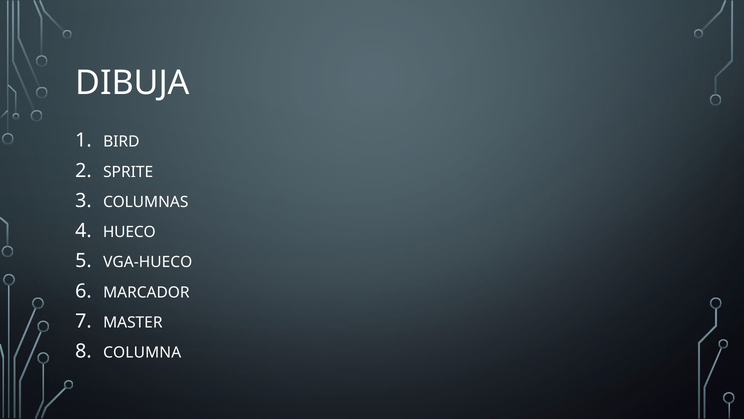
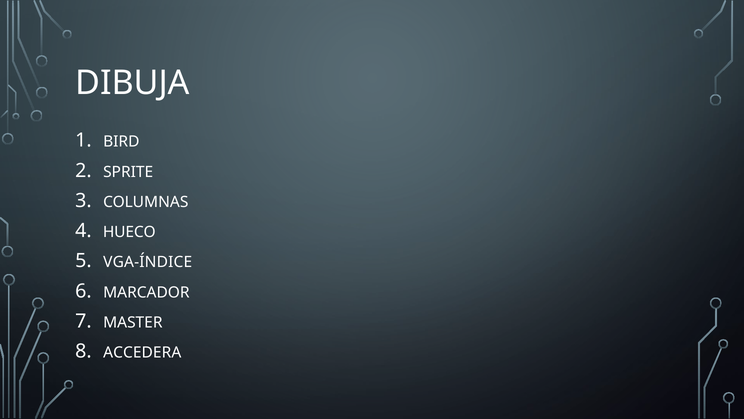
VGA-HUECO: VGA-HUECO -> VGA-ÍNDICE (148, 262)
COLUMNA: COLUMNA -> ACCEDERA (142, 352)
